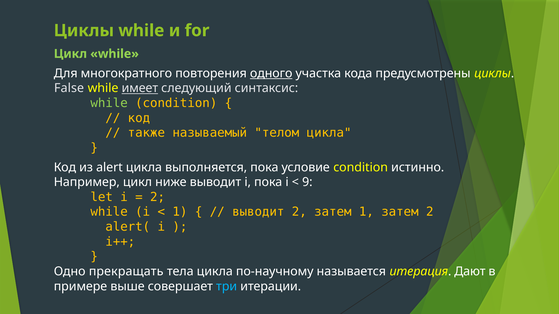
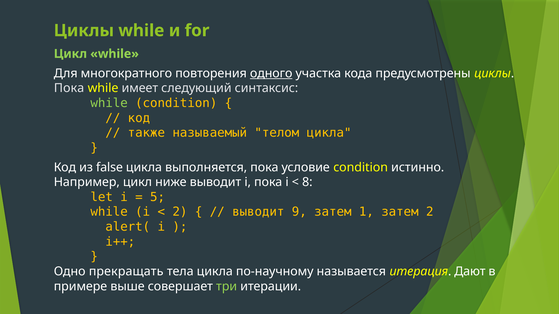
False: False -> Пока (69, 88)
имеет underline: present -> none (140, 88)
alert: alert -> false (109, 167)
9: 9 -> 8 (307, 182)
2: 2 -> 5 (158, 197)
1: 1 -> 2 (180, 212)
выводит 2: 2 -> 9 (299, 212)
три colour: light blue -> light green (227, 287)
